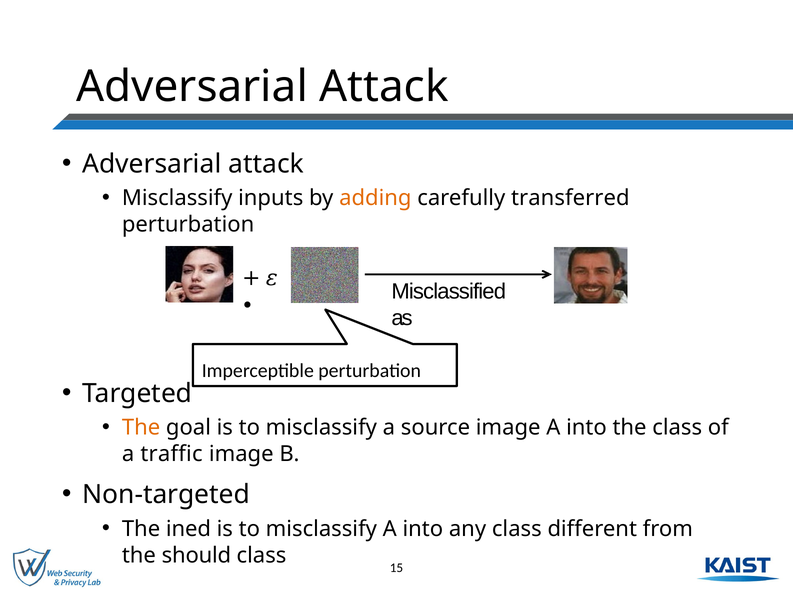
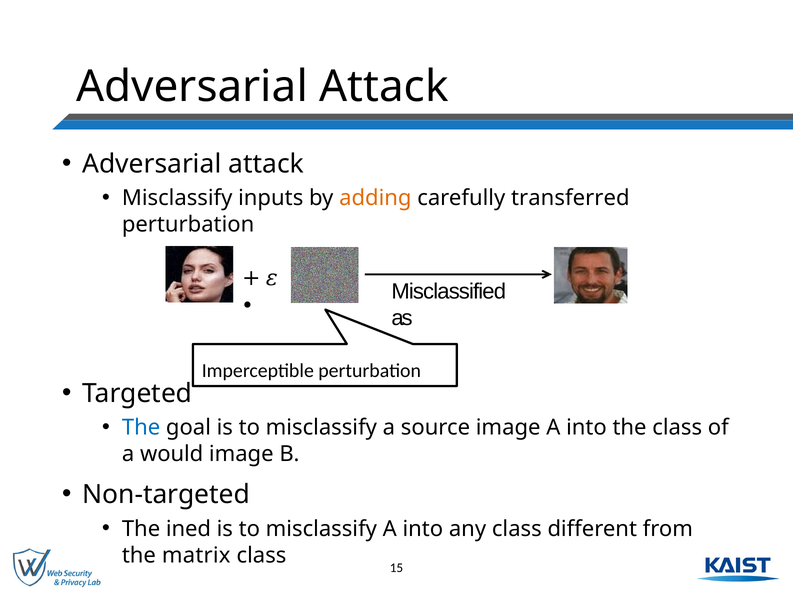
The colour: orange -> blue (141, 427)
traffic: traffic -> would (172, 454)
should: should -> matrix (196, 555)
